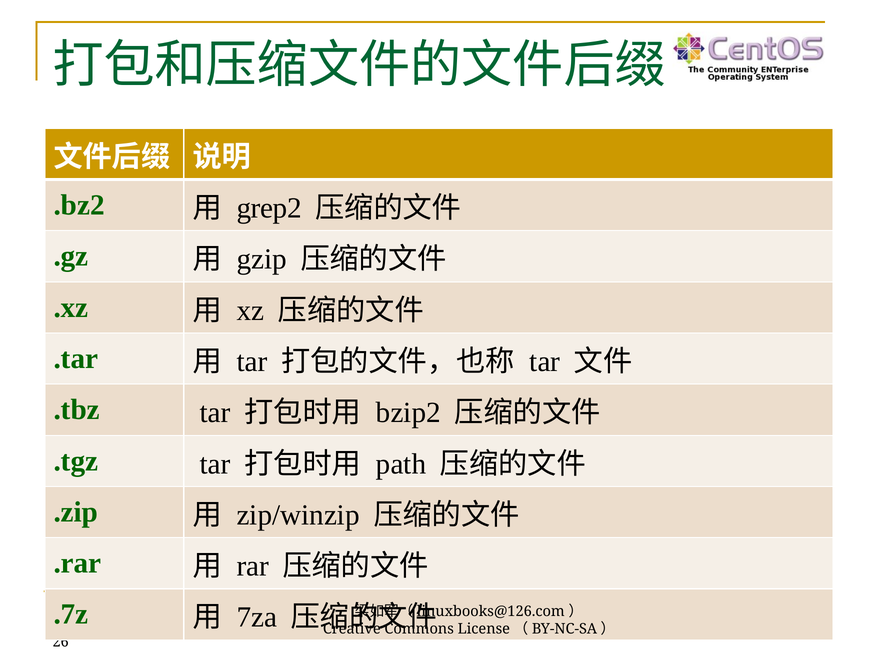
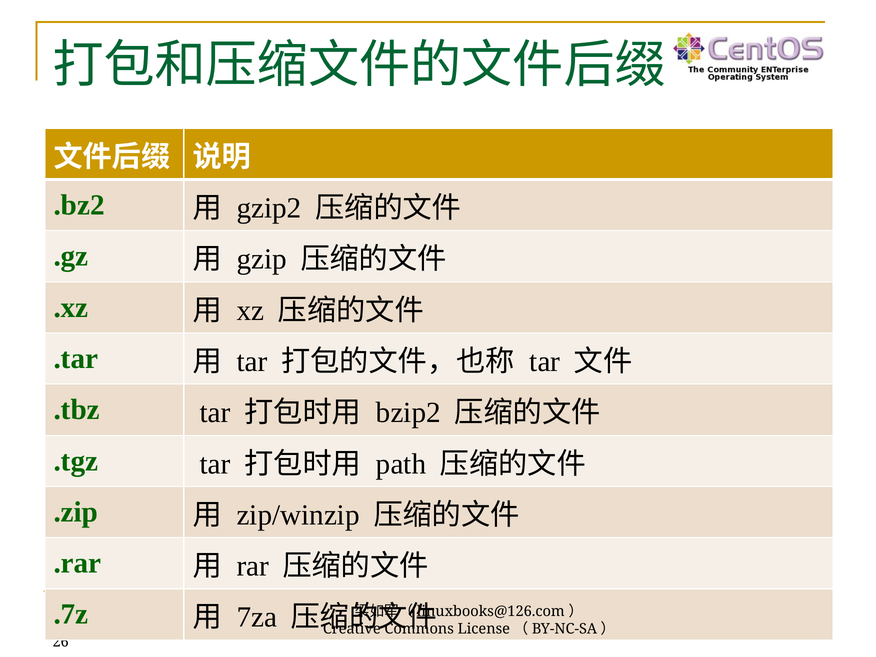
grep2: grep2 -> gzip2 (269, 208)
